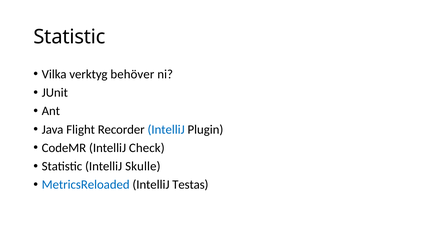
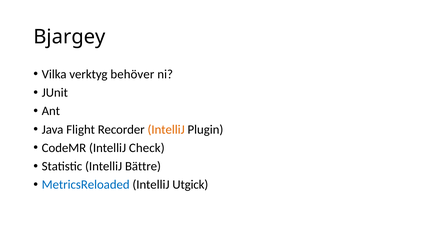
Statistic: Statistic -> Bjargey (69, 37)
IntelliJ colour: blue -> orange (166, 129)
Skulle: Skulle -> Bättre (143, 166)
Testas: Testas -> Utgick (190, 185)
